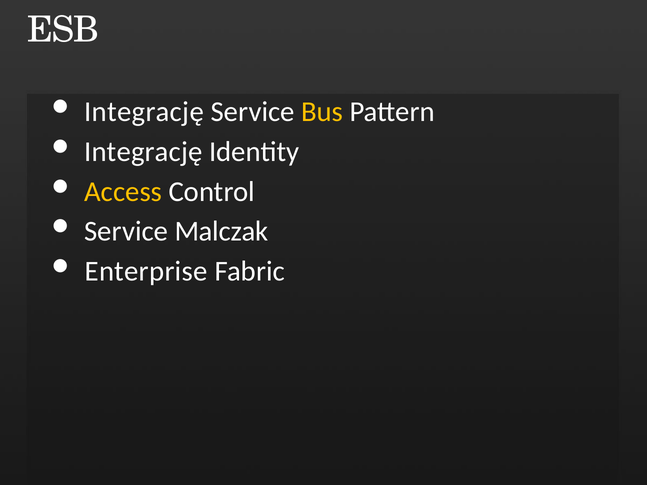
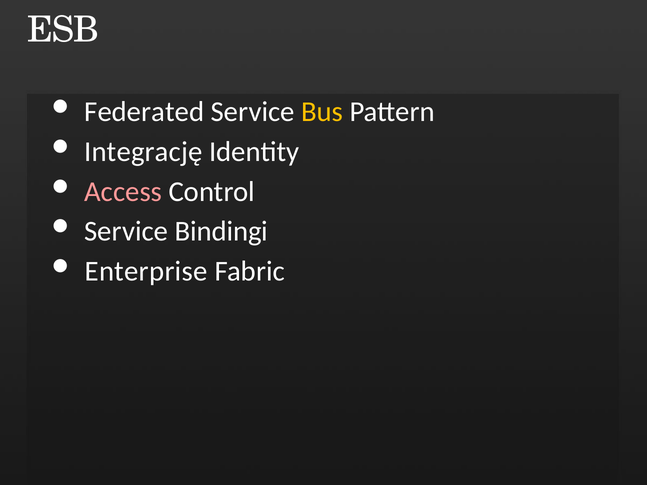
Integrację: Integrację -> Federated (144, 112)
Access colour: yellow -> pink (123, 192)
Malczak: Malczak -> Bindingi (221, 232)
